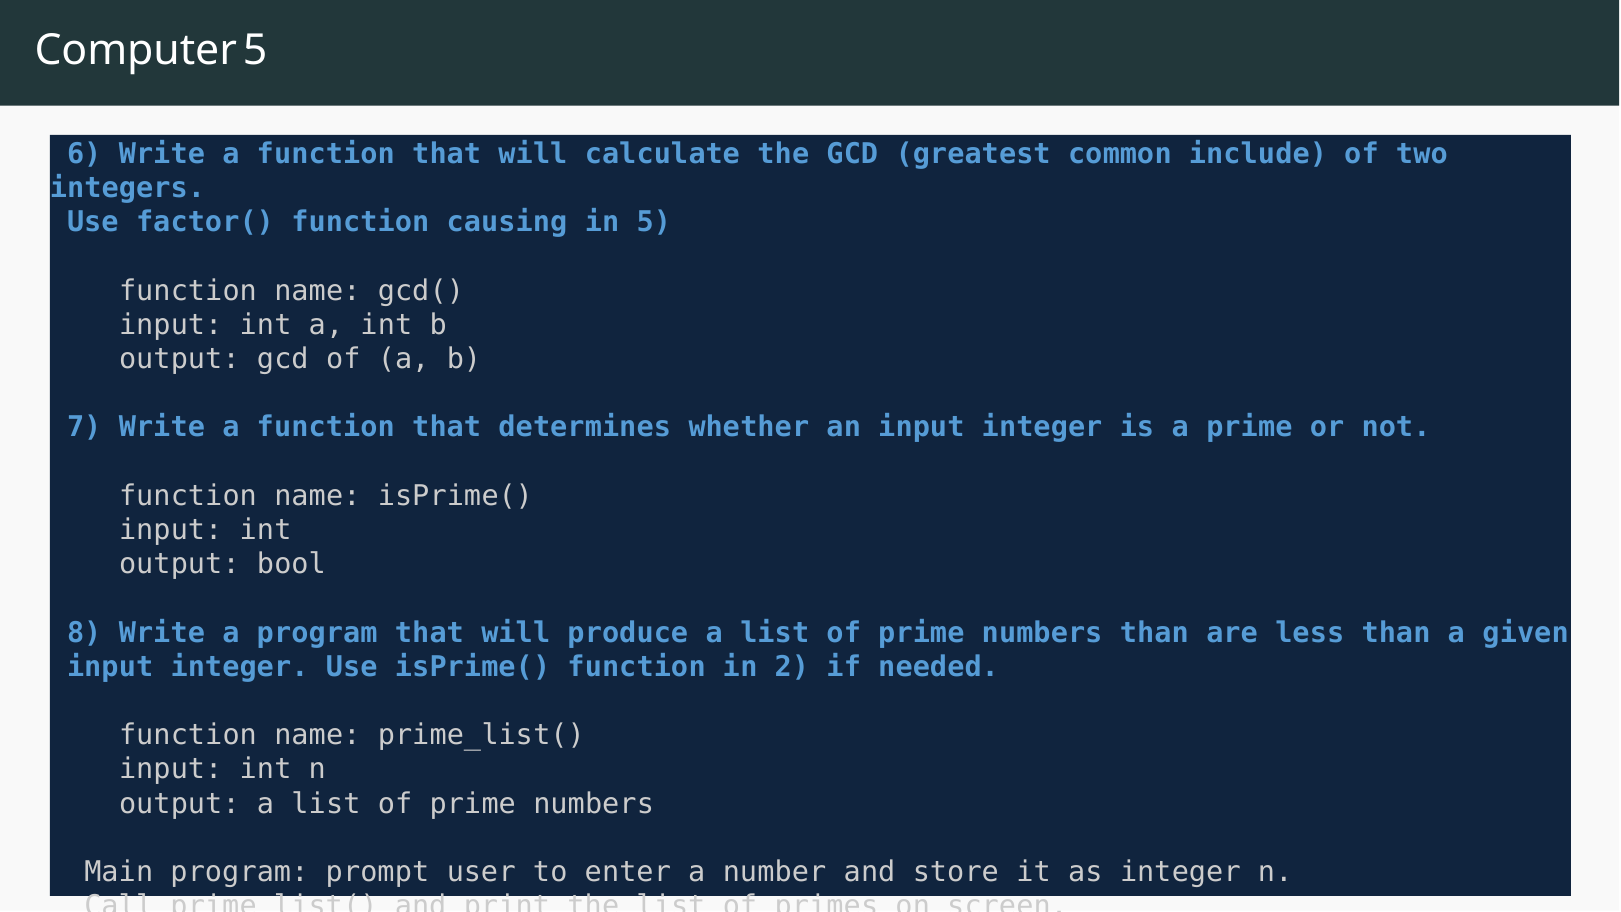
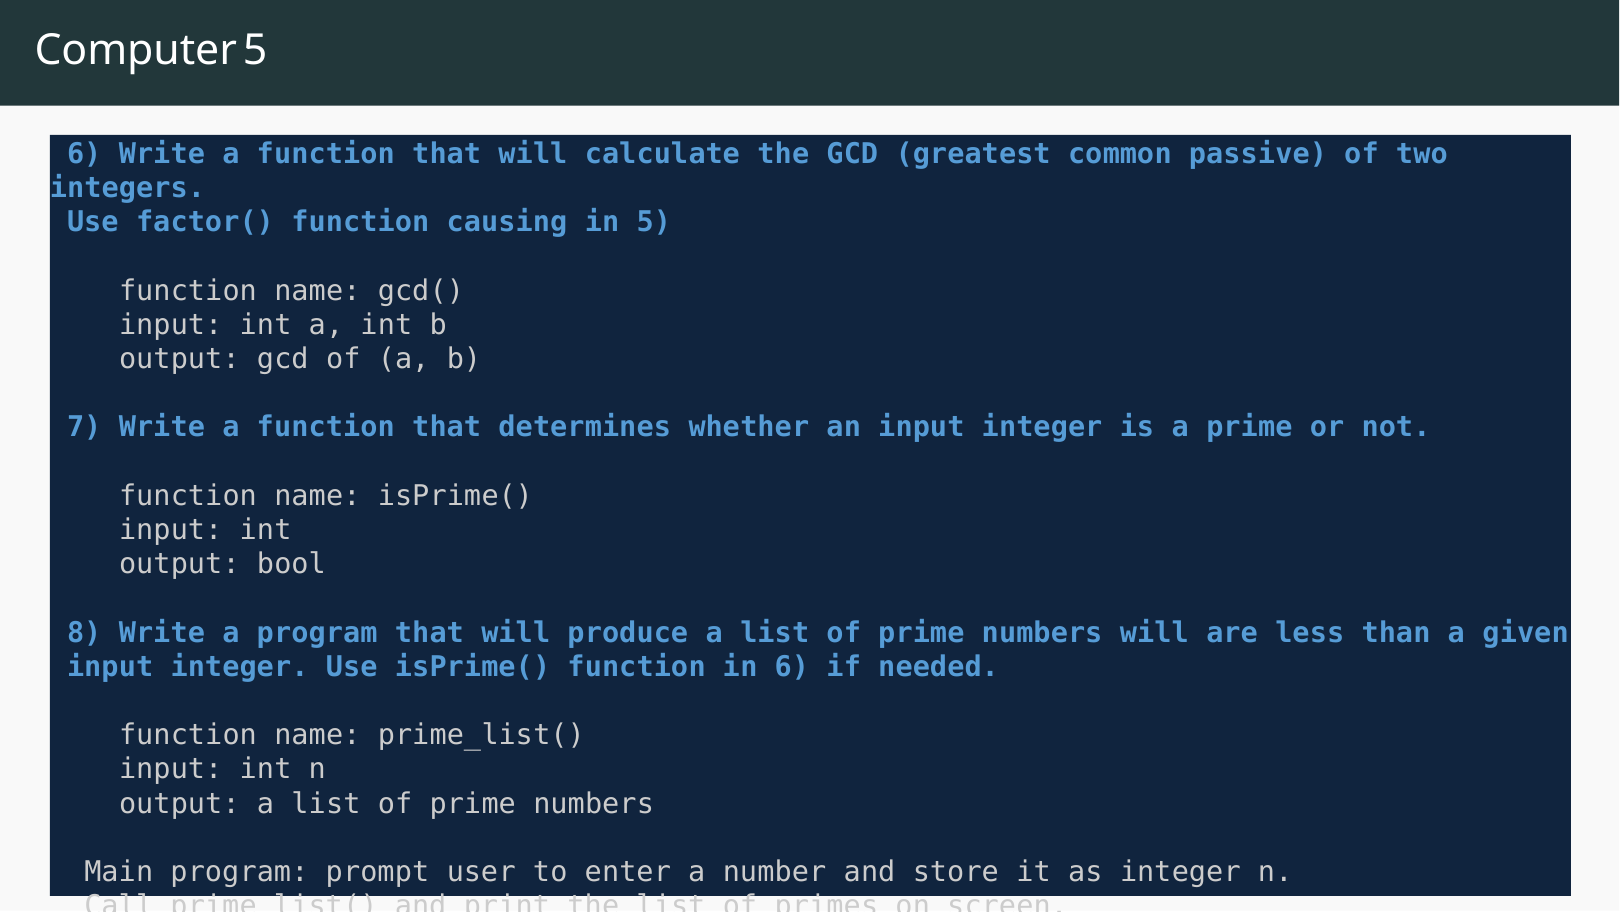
include: include -> passive (1258, 154)
numbers than: than -> will (1154, 633)
in 2: 2 -> 6 (792, 667)
